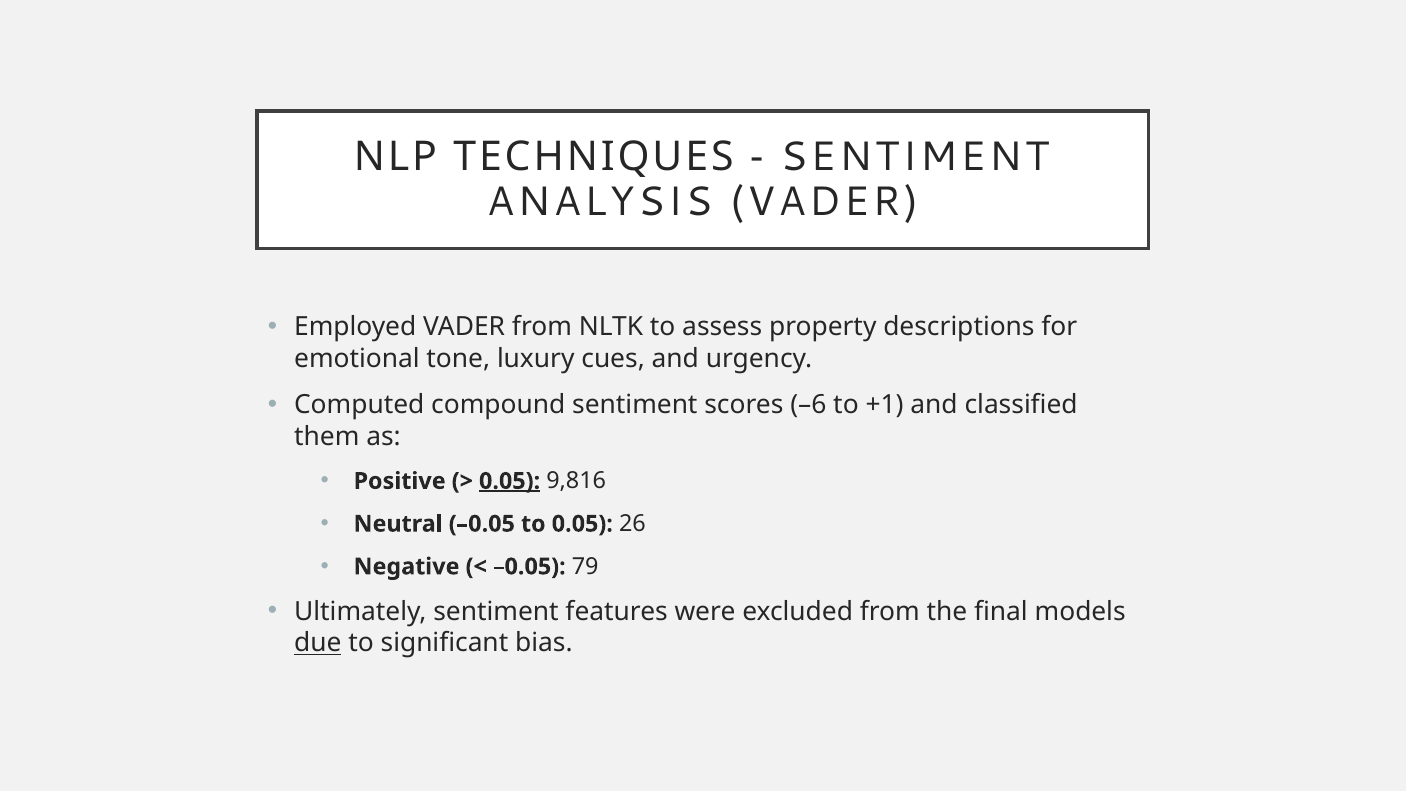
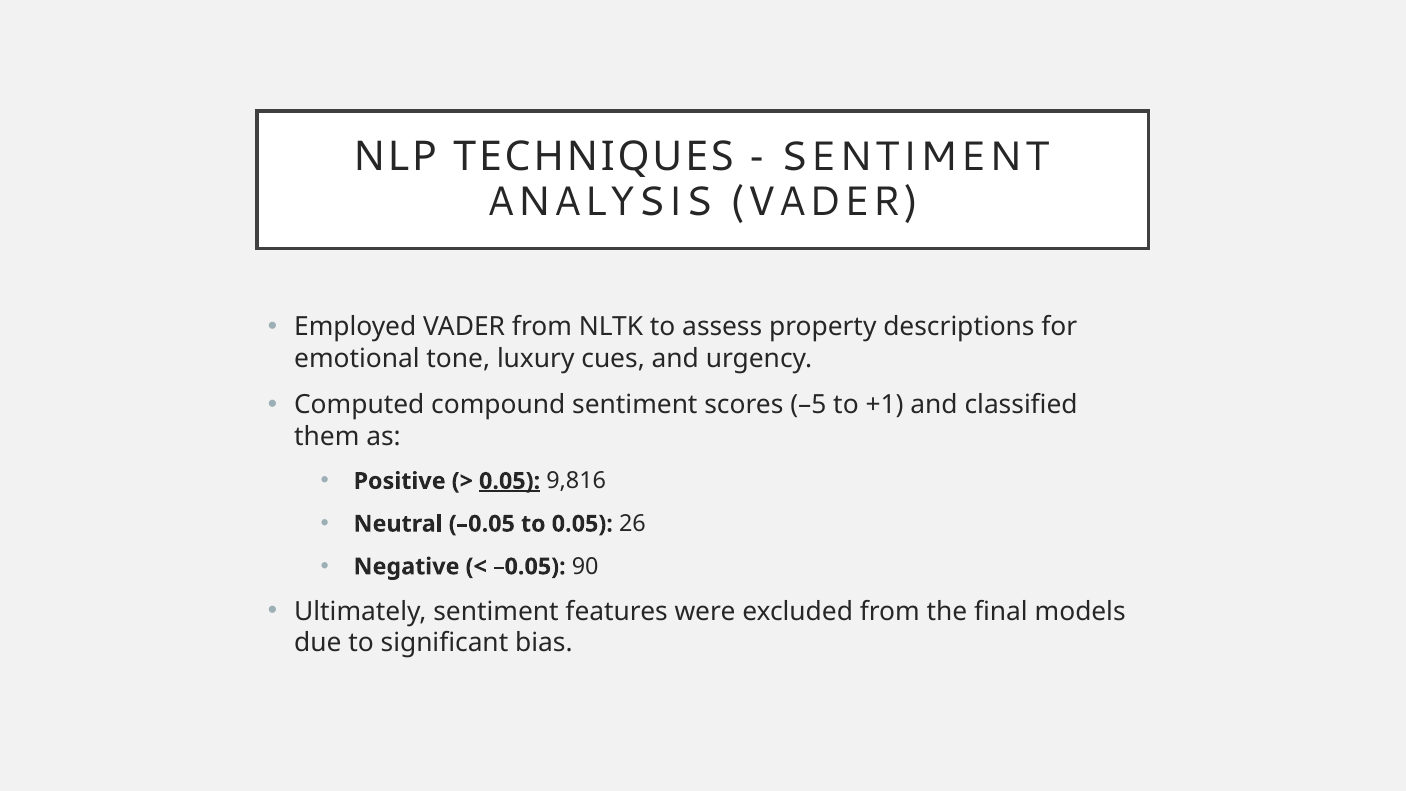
–6: –6 -> –5 (808, 405)
79: 79 -> 90 (585, 567)
due underline: present -> none (318, 643)
